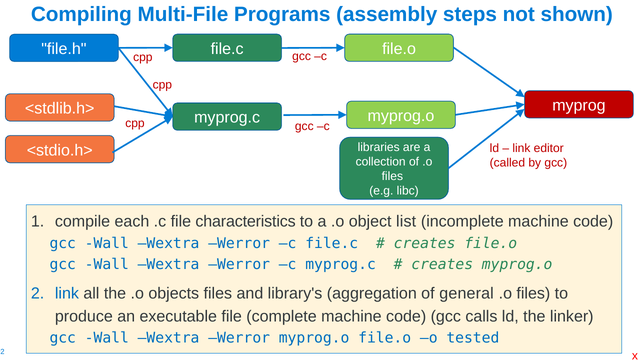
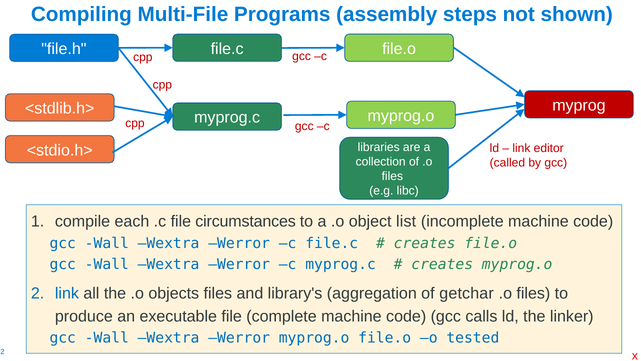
characteristics: characteristics -> circumstances (246, 221)
general: general -> getchar (467, 293)
